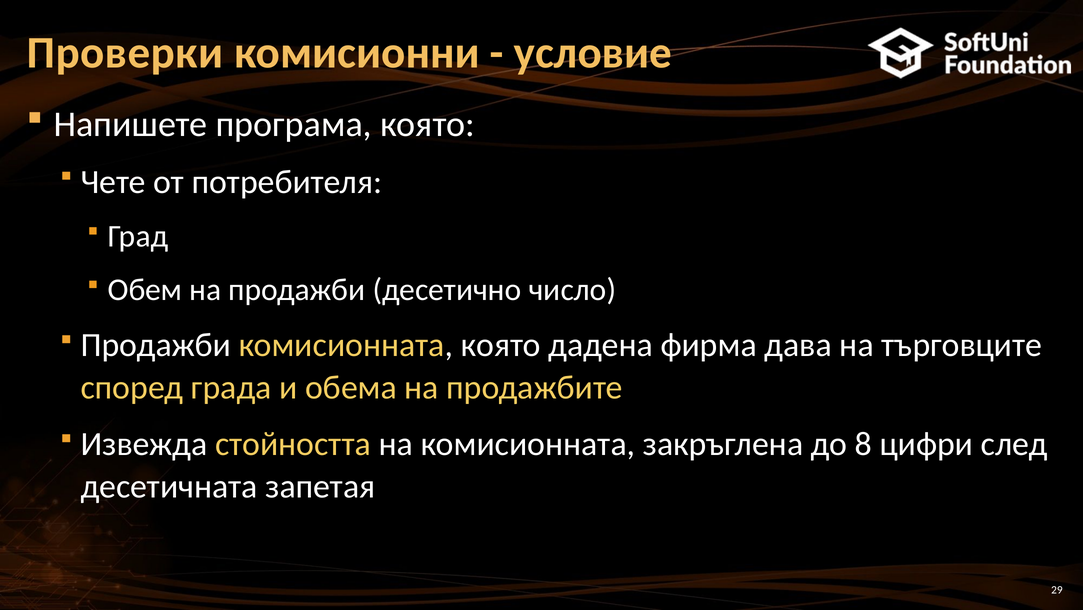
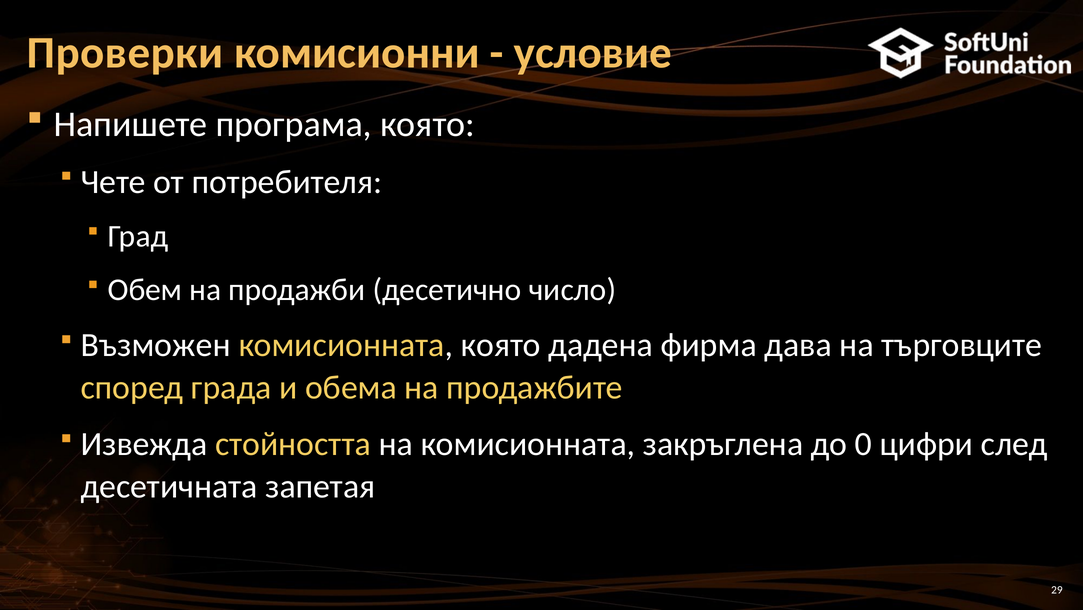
Продажби: Продажби -> Възможен (156, 345)
8: 8 -> 0 (863, 444)
